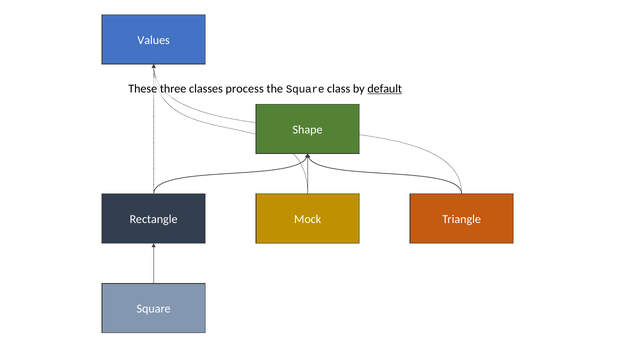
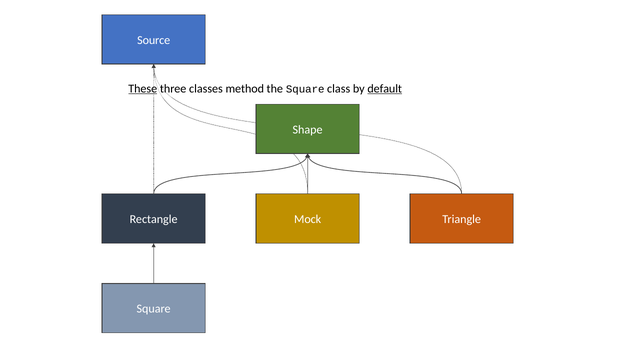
Values: Values -> Source (154, 40)
These underline: none -> present (143, 89)
process: process -> method (245, 89)
